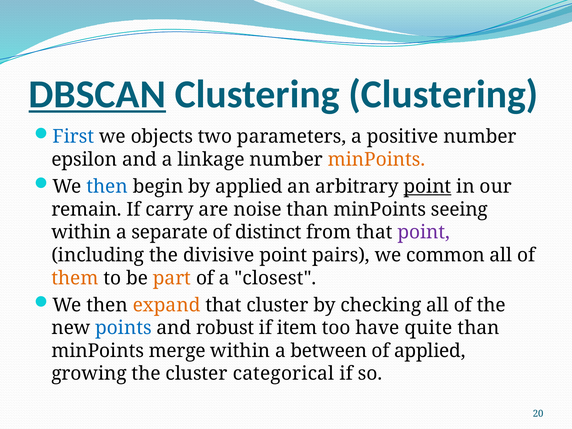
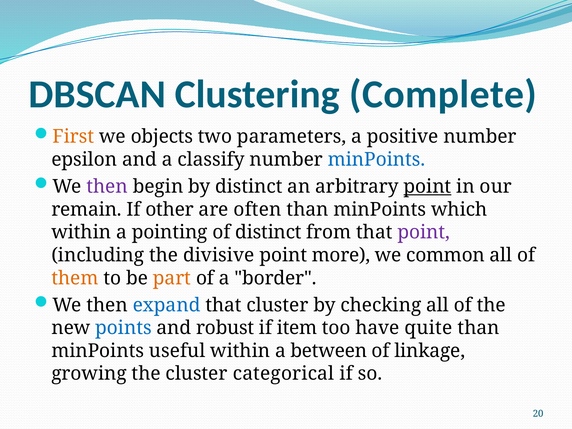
DBSCAN underline: present -> none (97, 94)
Clustering Clustering: Clustering -> Complete (443, 94)
First colour: blue -> orange (73, 137)
linkage: linkage -> classify (211, 160)
minPoints colour: orange -> blue (377, 160)
then colour: blue -> purple (107, 187)
by applied: applied -> distinct (249, 187)
carry: carry -> other (170, 209)
noise: noise -> often (257, 209)
seeing: seeing -> which (459, 209)
separate: separate -> pointing (170, 232)
pairs: pairs -> more (341, 255)
closest: closest -> border (276, 278)
expand colour: orange -> blue (167, 305)
merge: merge -> useful (177, 351)
of applied: applied -> linkage (430, 351)
